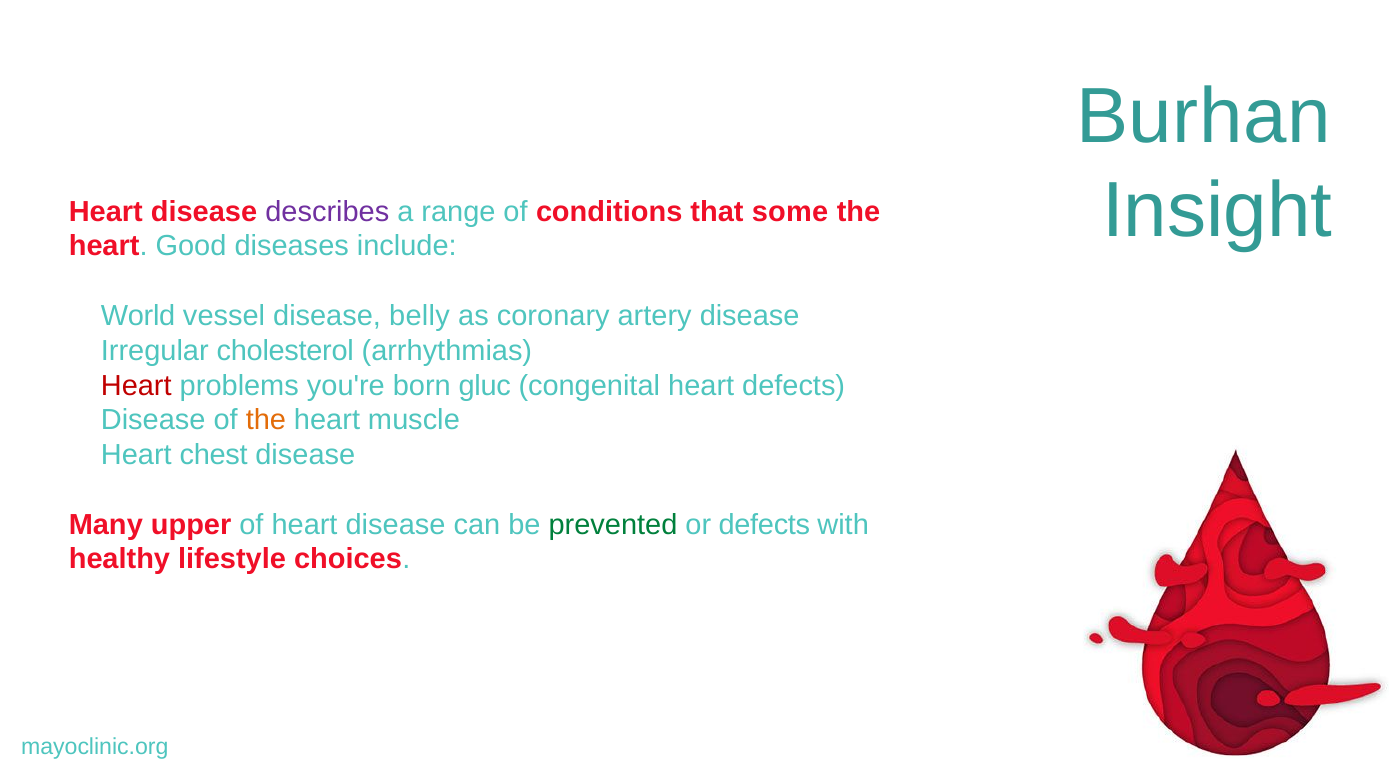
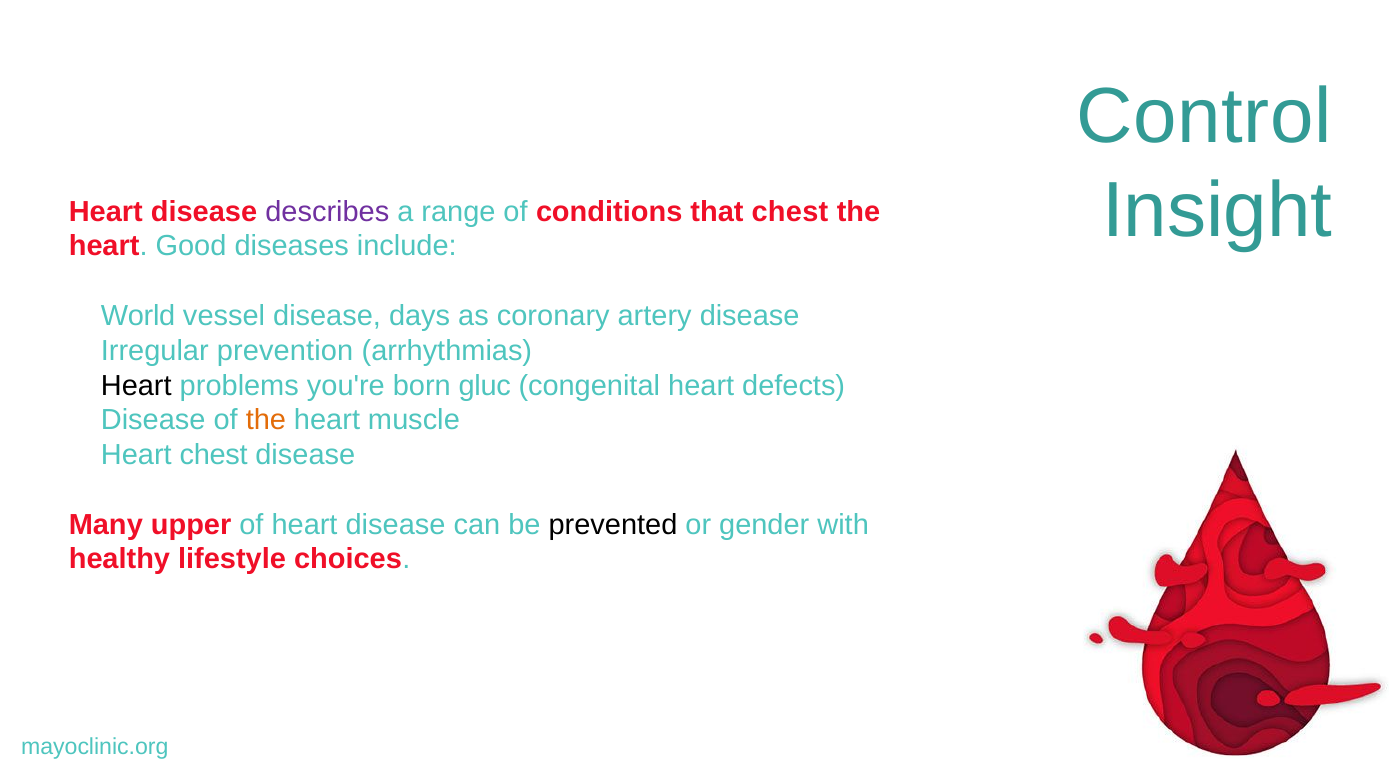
Burhan: Burhan -> Control (1204, 117)
that some: some -> chest (790, 211)
belly: belly -> days (420, 316)
cholesterol: cholesterol -> prevention (285, 350)
Heart colour: red -> black (136, 385)
prevented colour: green -> black (613, 524)
or defects: defects -> gender (764, 524)
